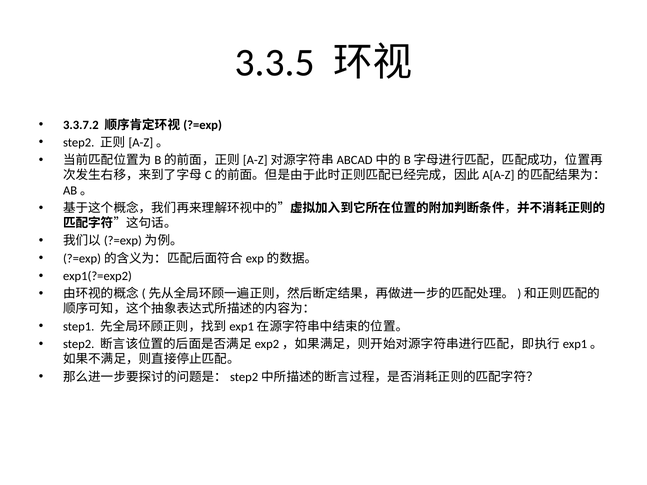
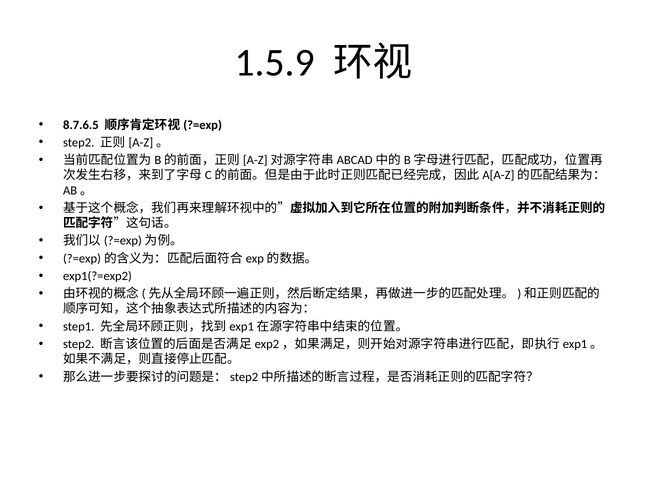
3.3.5: 3.3.5 -> 1.5.9 (275, 63)
3.3.7.2: 3.3.7.2 -> 8.7.6.5 (81, 125)
